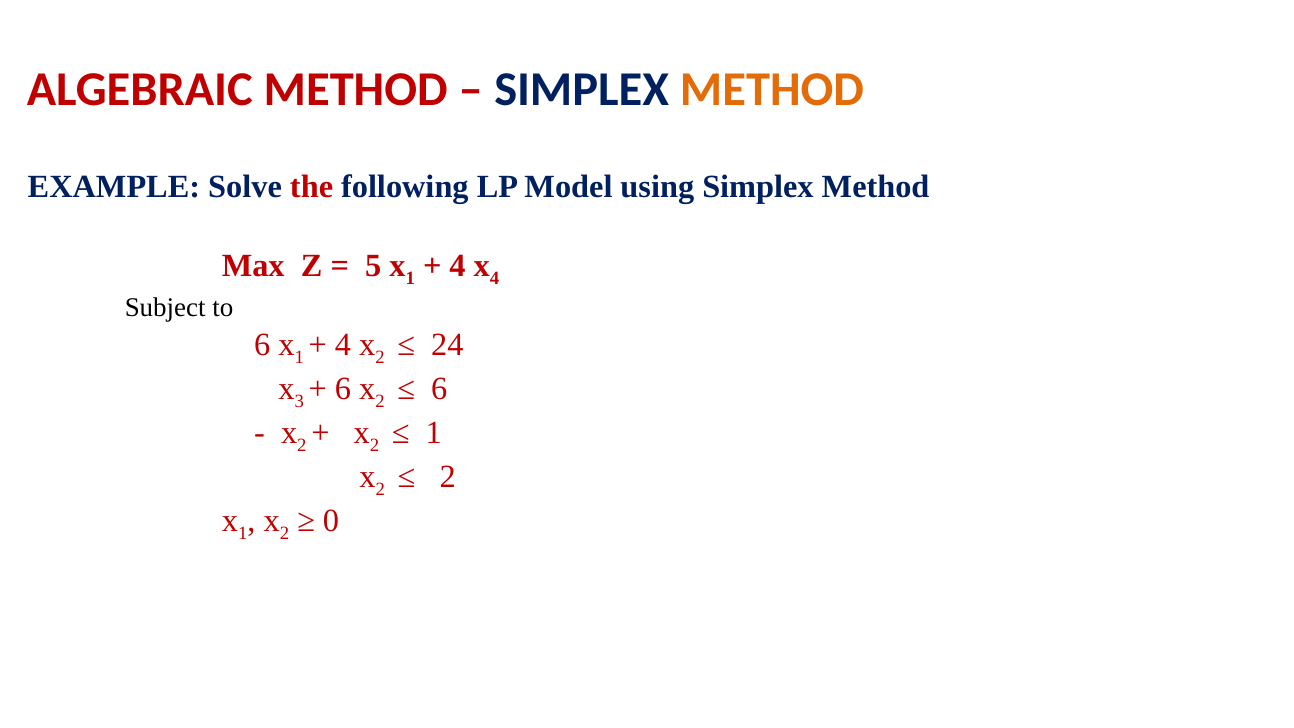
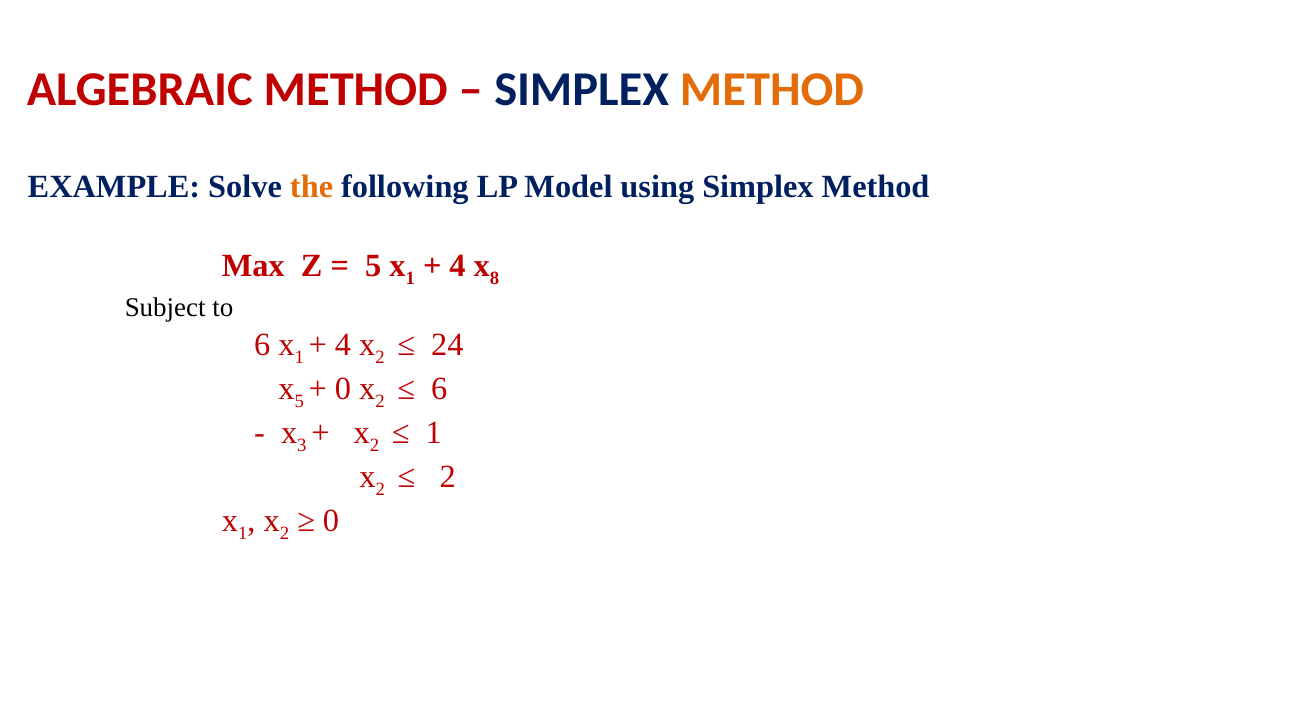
the colour: red -> orange (312, 187)
4: 4 -> 8 (495, 278)
3: 3 -> 5 (299, 401)
6: 6 -> 0 (343, 389)
2: 2 -> 3 (302, 445)
